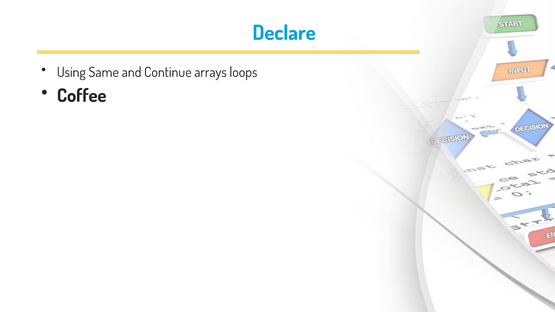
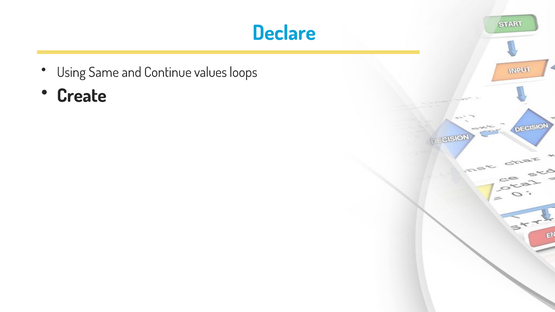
arrays: arrays -> values (211, 72)
Coffee: Coffee -> Create (82, 96)
